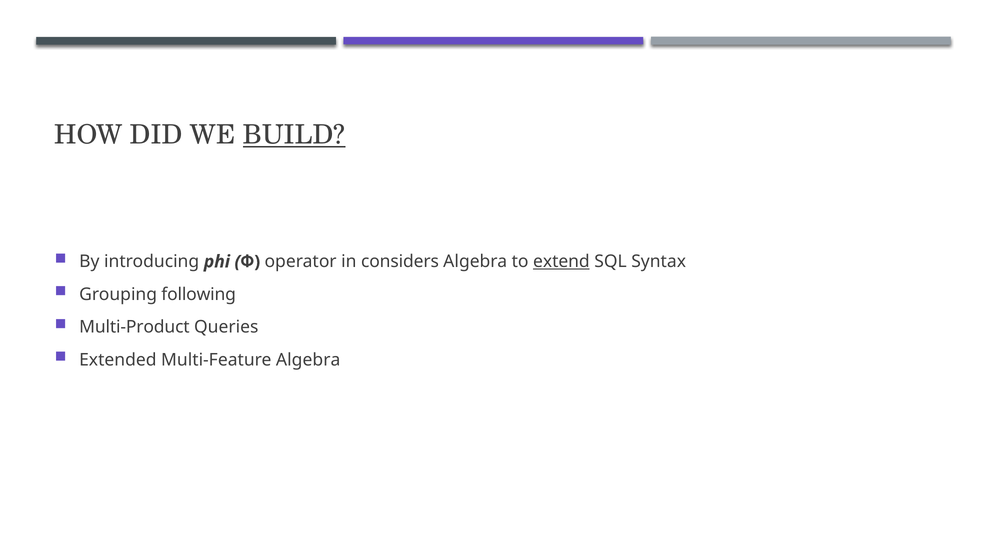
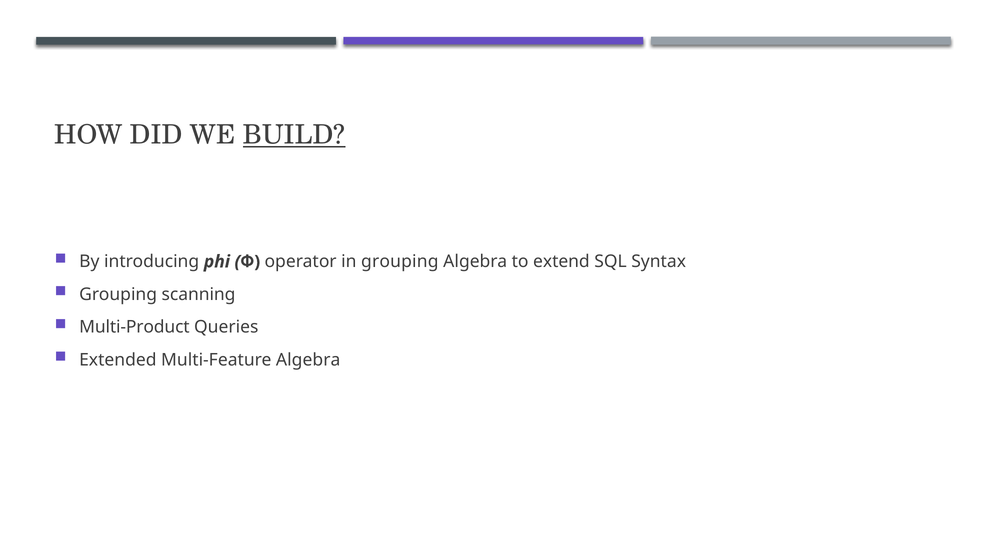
in considers: considers -> grouping (400, 262)
extend underline: present -> none (561, 262)
following: following -> scanning (199, 294)
